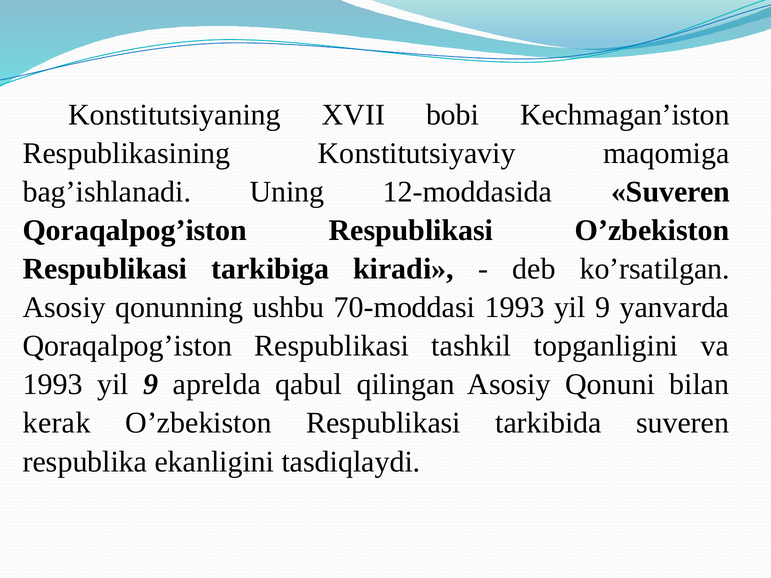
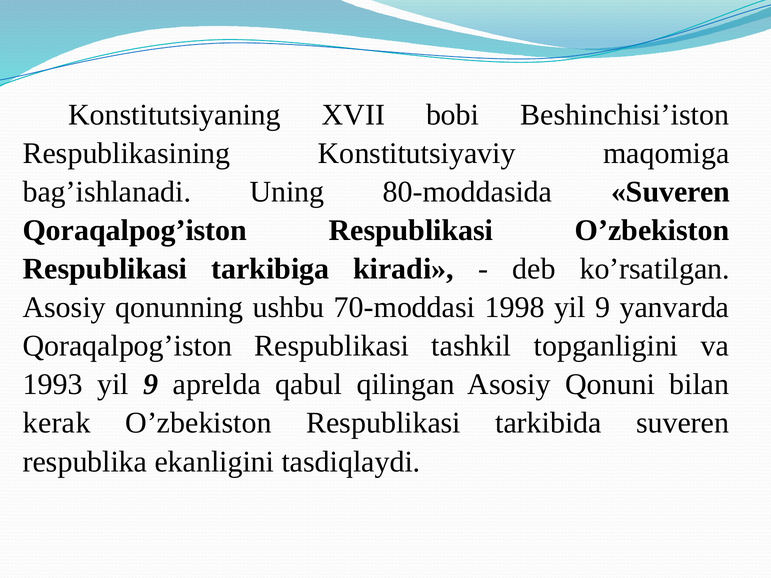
Kechmagan’iston: Kechmagan’iston -> Beshinchisi’iston (625, 115)
12-moddasida: 12-moddasida -> 80-moddasida (467, 192)
70-moddasi 1993: 1993 -> 1998 (515, 308)
